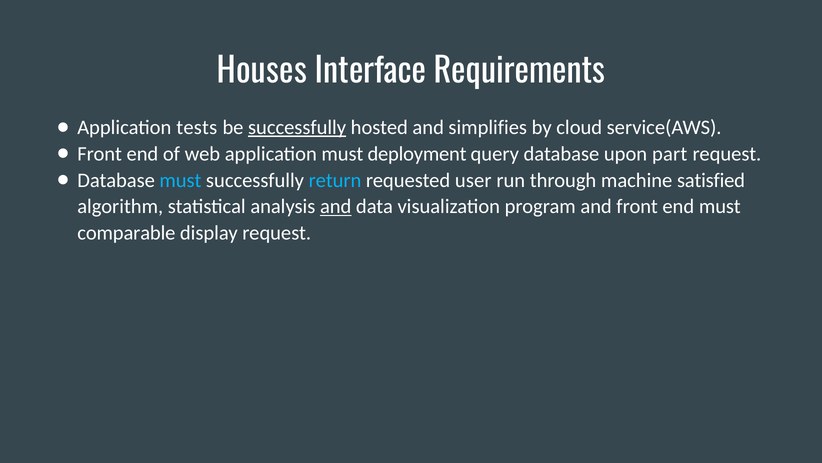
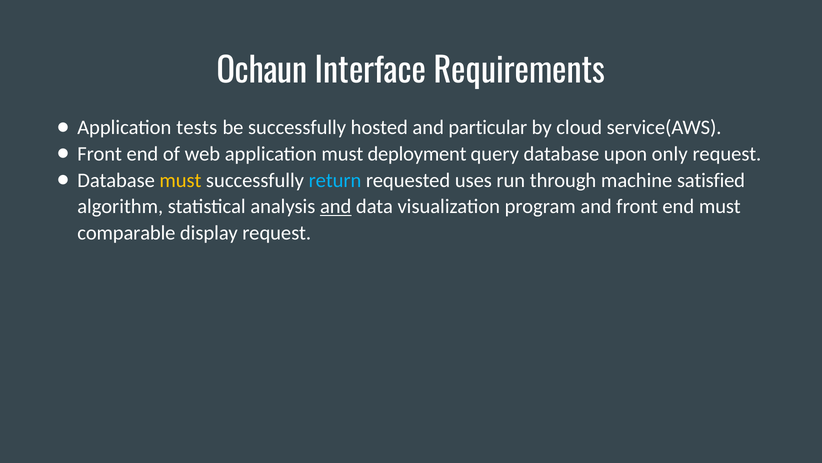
Houses: Houses -> Ochaun (262, 71)
successfully underline: present -> none (297, 127)
simplifies: simplifies -> particular (488, 127)
part: part -> only (670, 154)
must colour: light blue -> yellow (180, 180)
user: user -> uses (473, 180)
